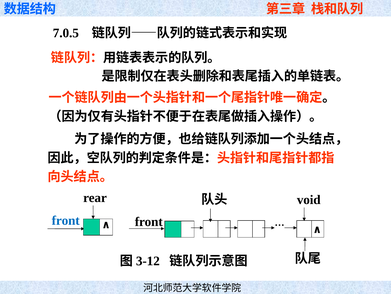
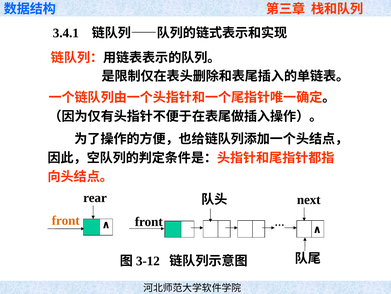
7.0.5: 7.0.5 -> 3.4.1 (66, 33)
void: void -> next (309, 199)
front colour: blue -> orange (66, 220)
